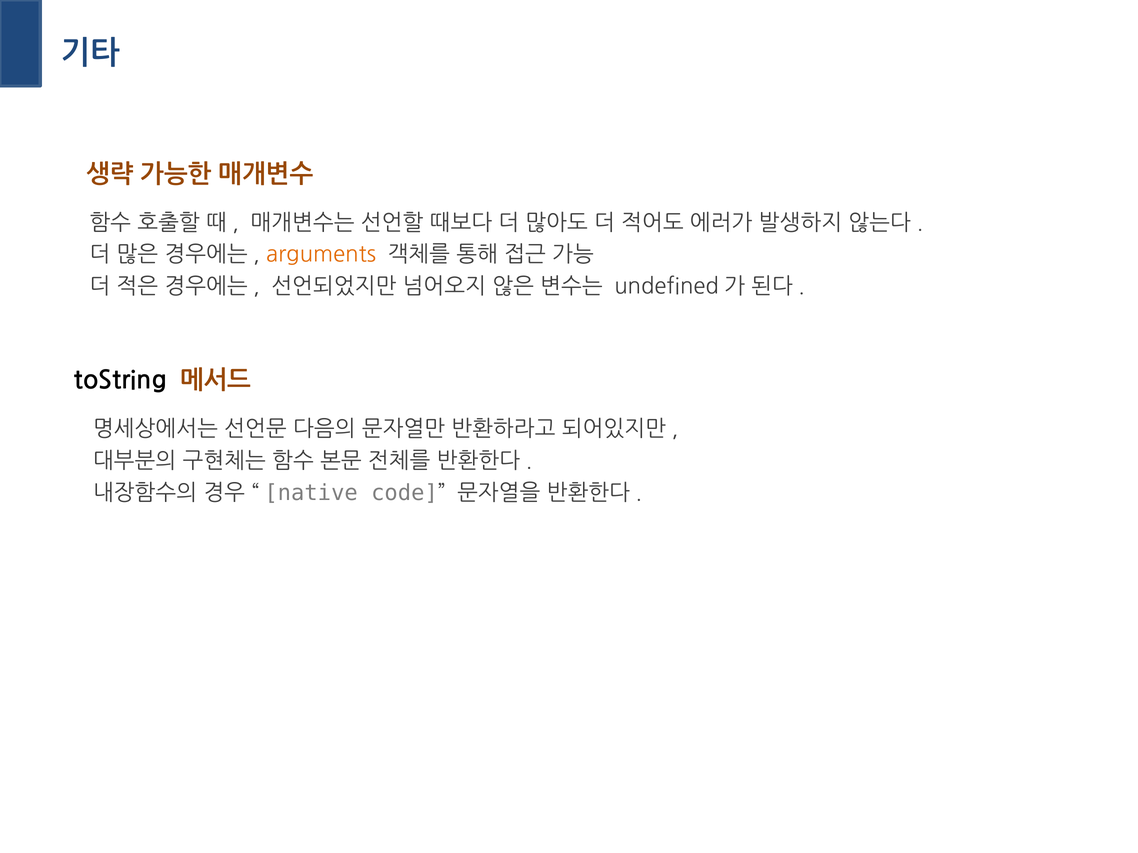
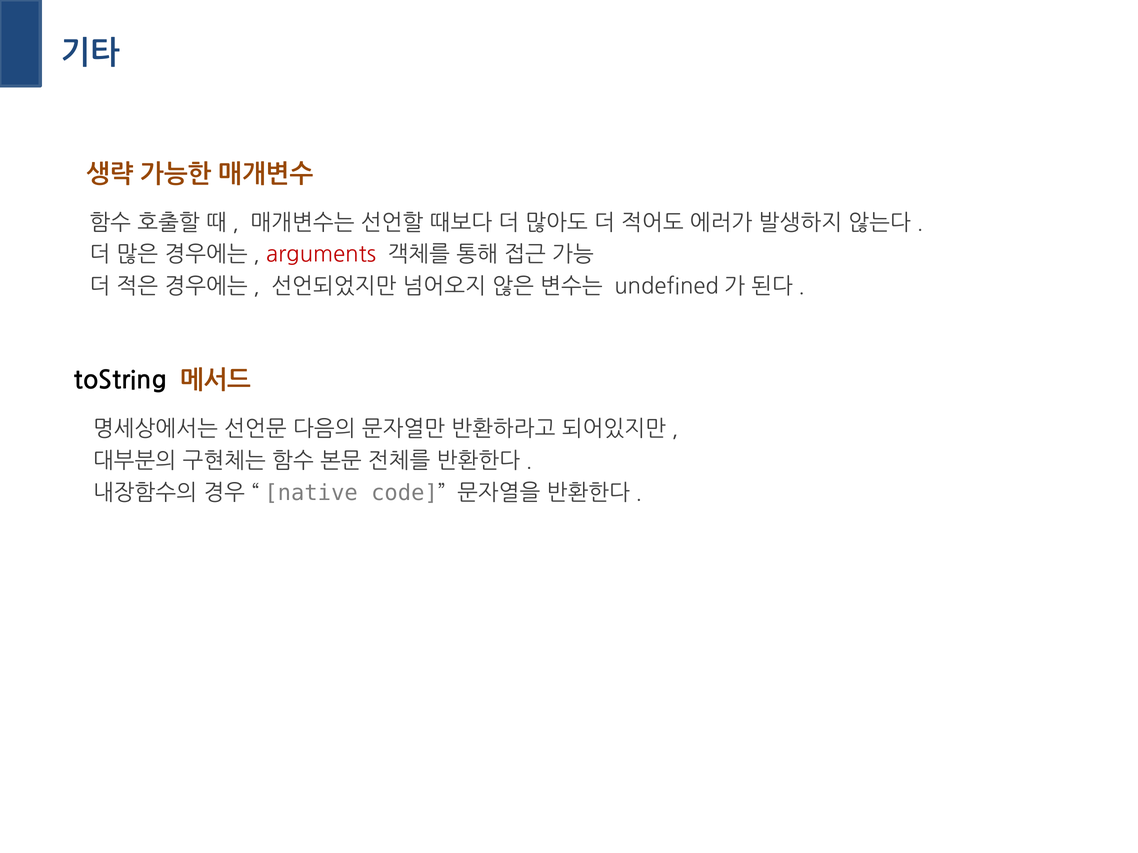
arguments colour: orange -> red (321, 255)
